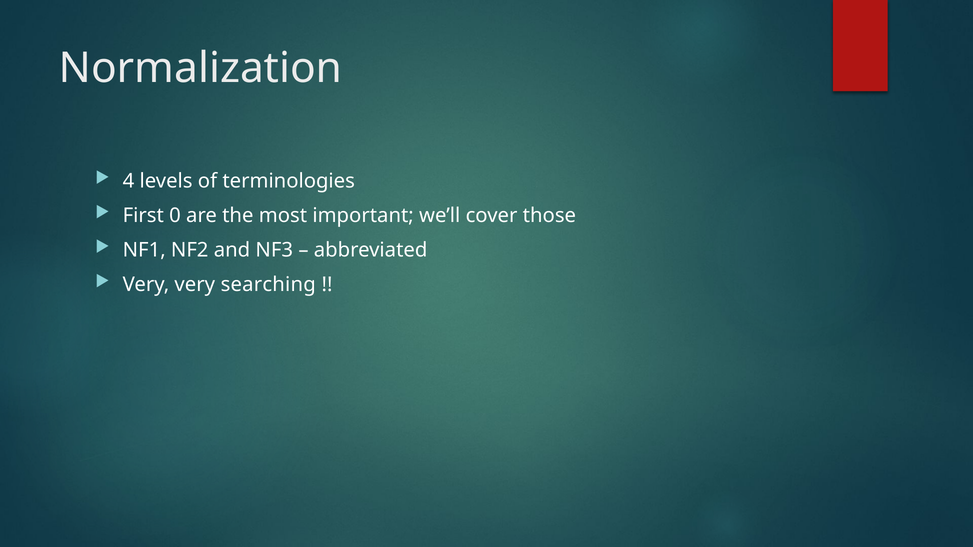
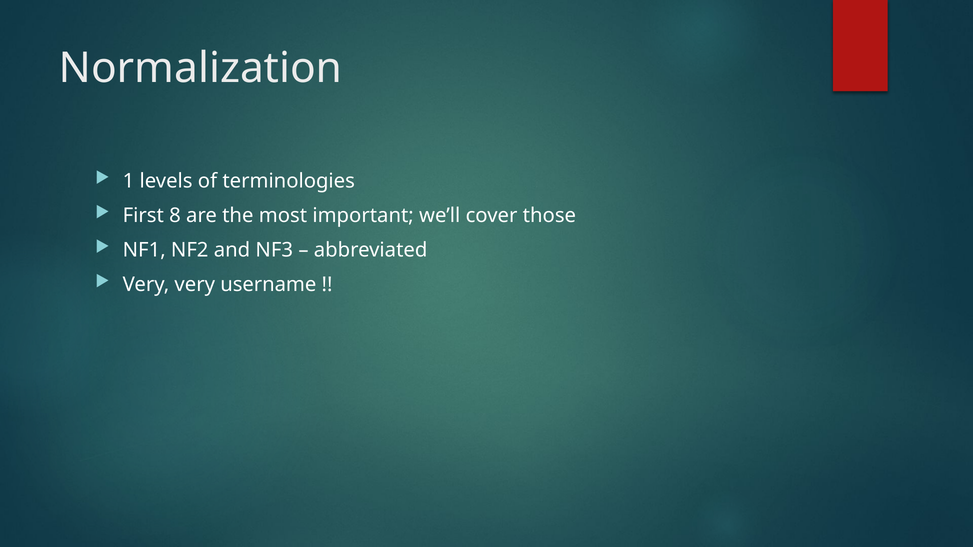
4: 4 -> 1 (129, 181)
0: 0 -> 8 (175, 216)
searching: searching -> username (268, 285)
